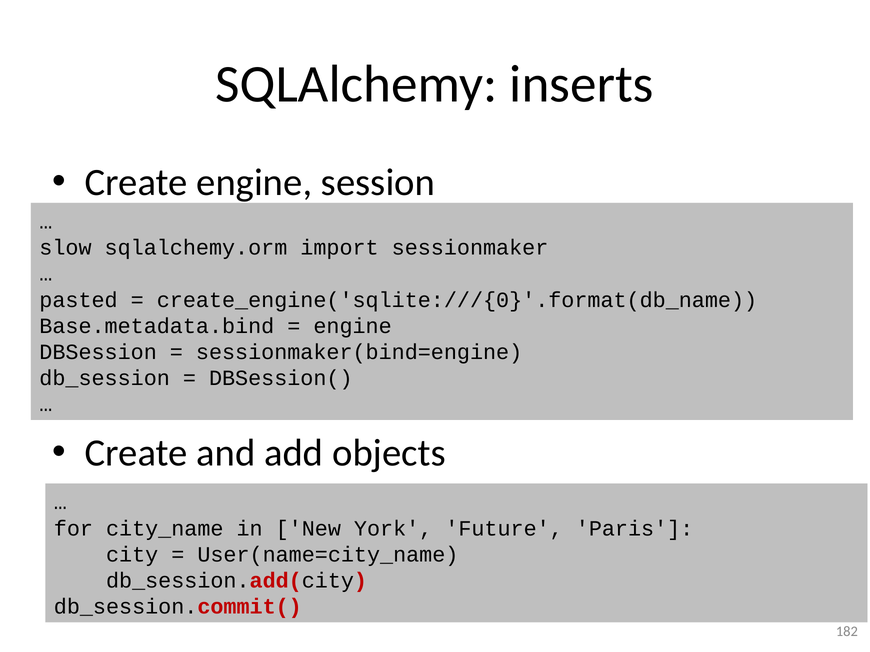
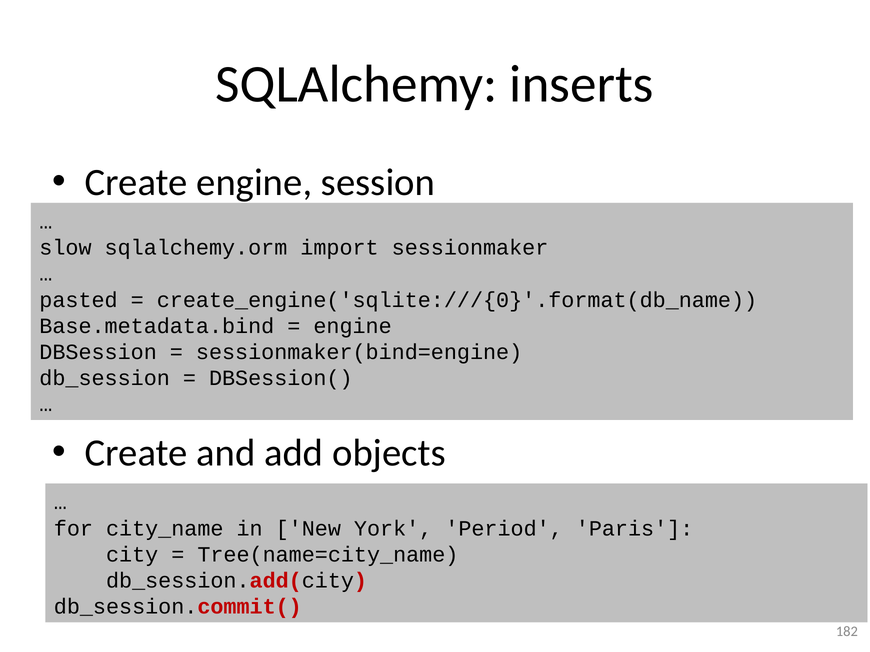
Future: Future -> Period (504, 529)
User(name=city_name: User(name=city_name -> Tree(name=city_name (328, 555)
